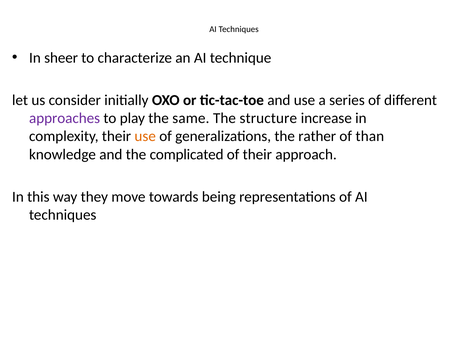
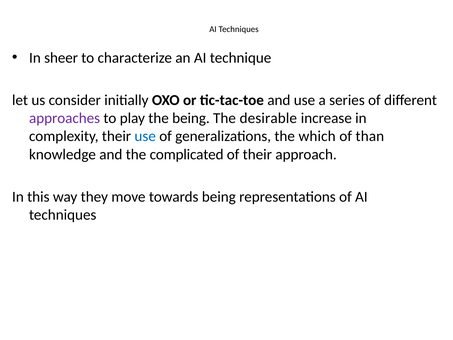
the same: same -> being (191, 118)
structure: structure -> desirable (268, 118)
use colour: orange -> blue (145, 136)
rather: rather -> which (317, 136)
